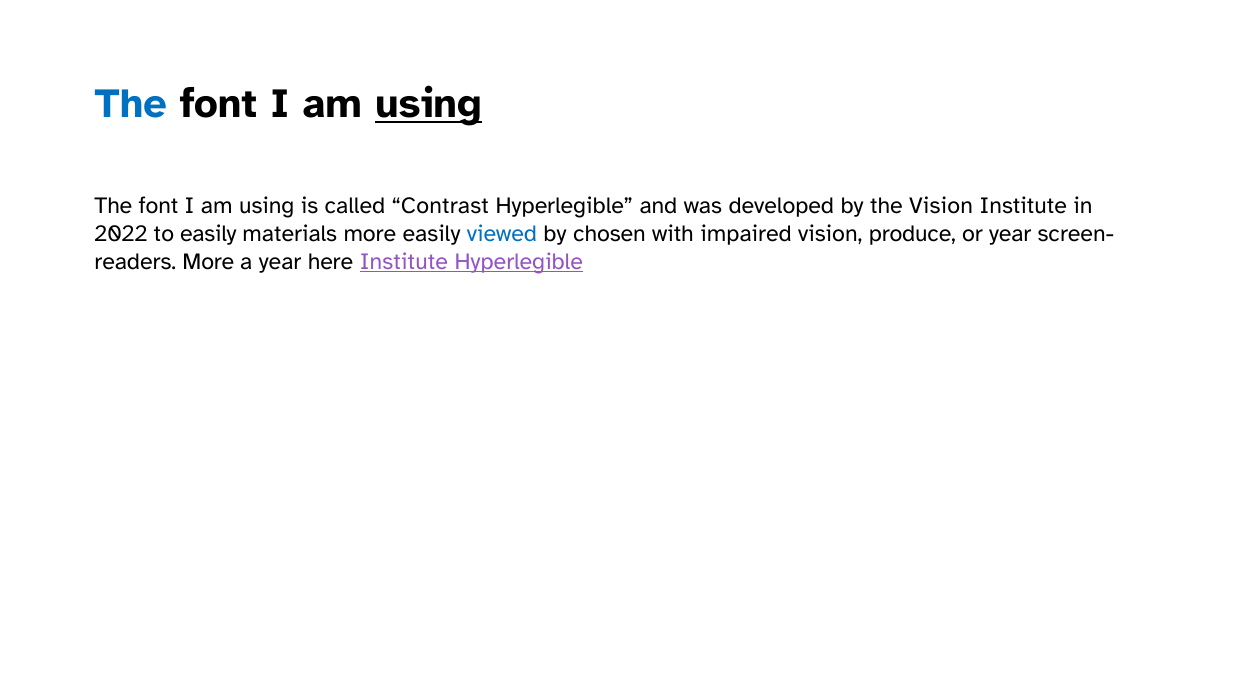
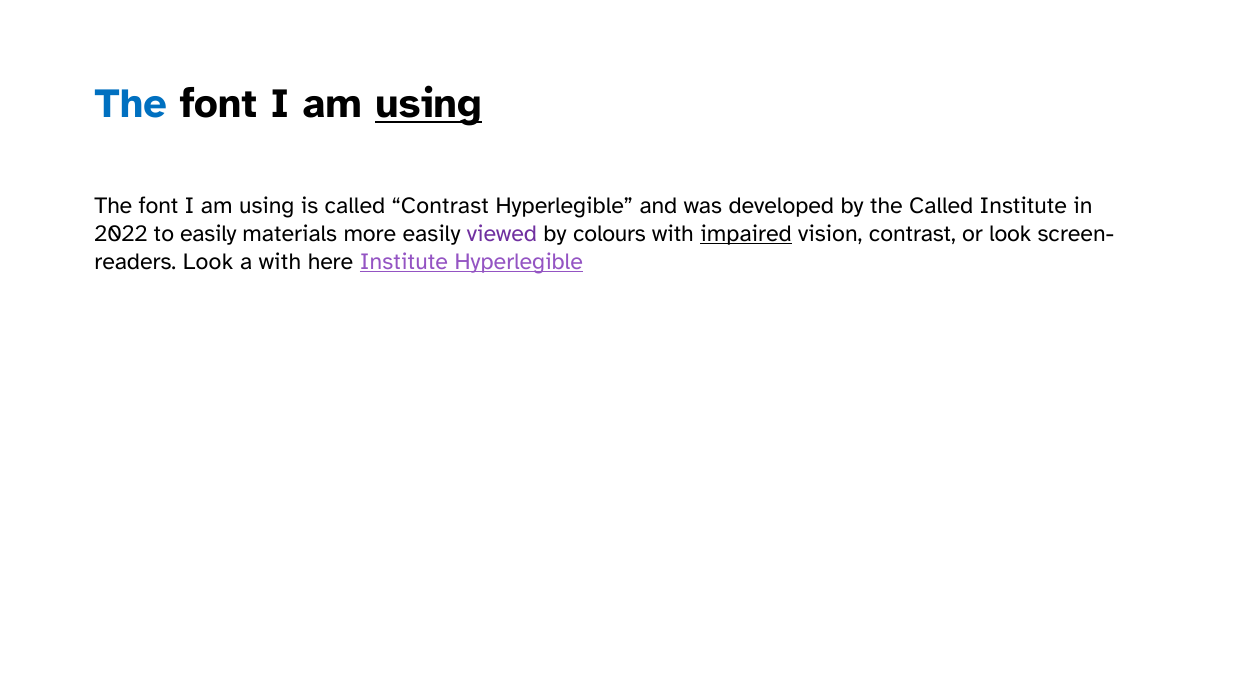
the Vision: Vision -> Called (941, 206)
viewed colour: blue -> purple (502, 234)
chosen: chosen -> colours (609, 234)
impaired underline: none -> present (746, 234)
vision produce: produce -> contrast (912, 234)
or year: year -> look (1010, 234)
More: More -> Look (208, 261)
a year: year -> with (280, 261)
